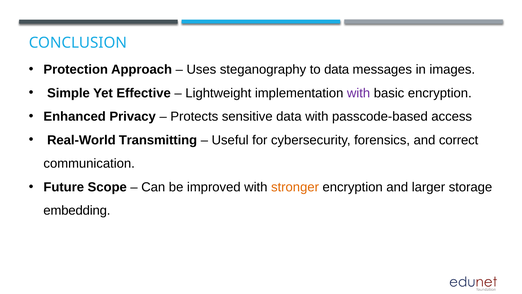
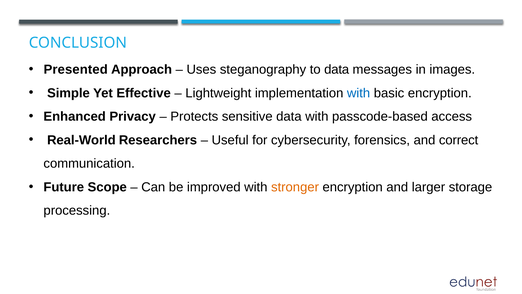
Protection: Protection -> Presented (76, 69)
with colour: purple -> blue (359, 93)
Transmitting: Transmitting -> Researchers (158, 140)
embedding: embedding -> processing (77, 210)
